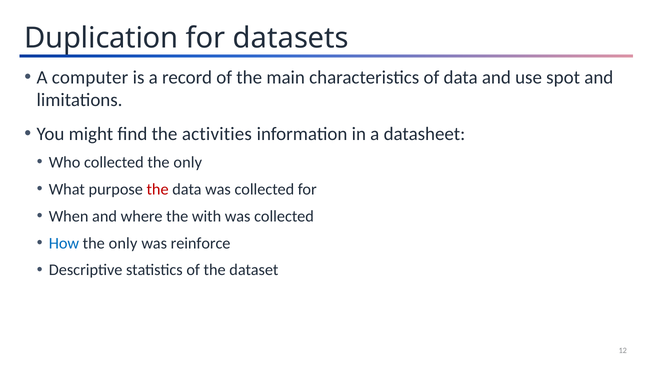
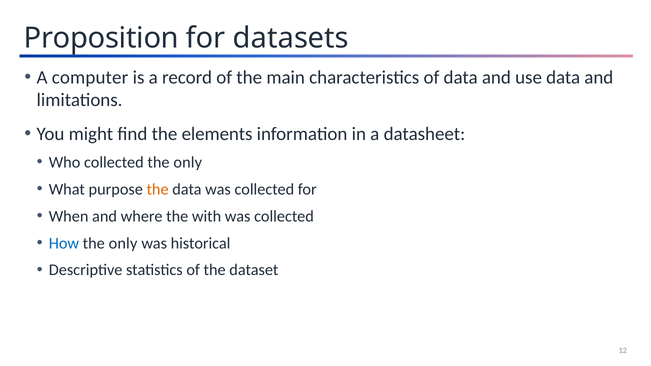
Duplication: Duplication -> Proposition (101, 38)
use spot: spot -> data (563, 77)
activities: activities -> elements (217, 134)
the colour: red -> orange (158, 189)
reinforce: reinforce -> historical (201, 243)
